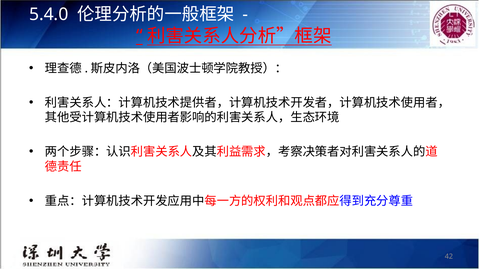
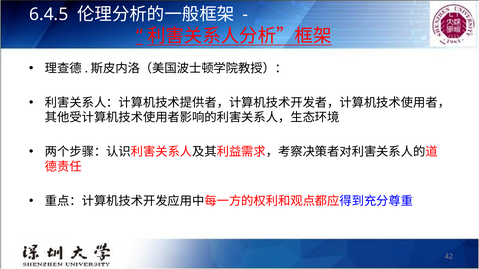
5.4.0: 5.4.0 -> 6.4.5 (49, 15)
